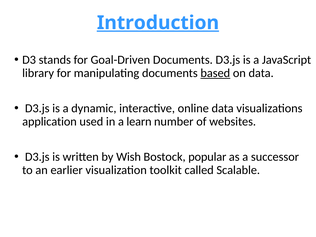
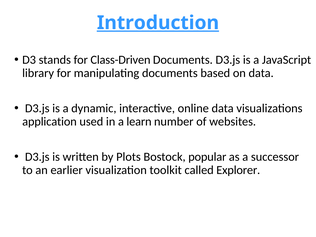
Goal-Driven: Goal-Driven -> Class-Driven (120, 60)
based underline: present -> none (215, 73)
Wish: Wish -> Plots (129, 157)
Scalable: Scalable -> Explorer (238, 170)
